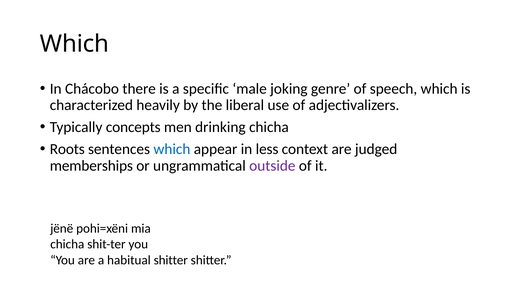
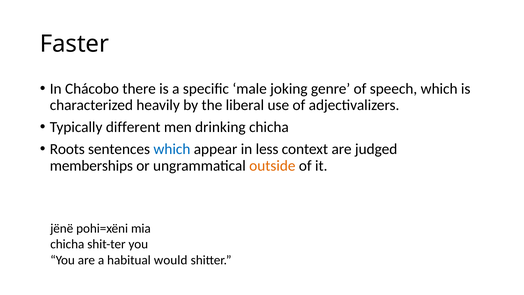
Which: Which -> Faster (74, 44)
concepts: concepts -> different (133, 127)
outside colour: purple -> orange (272, 166)
habitual shitter: shitter -> would (171, 260)
